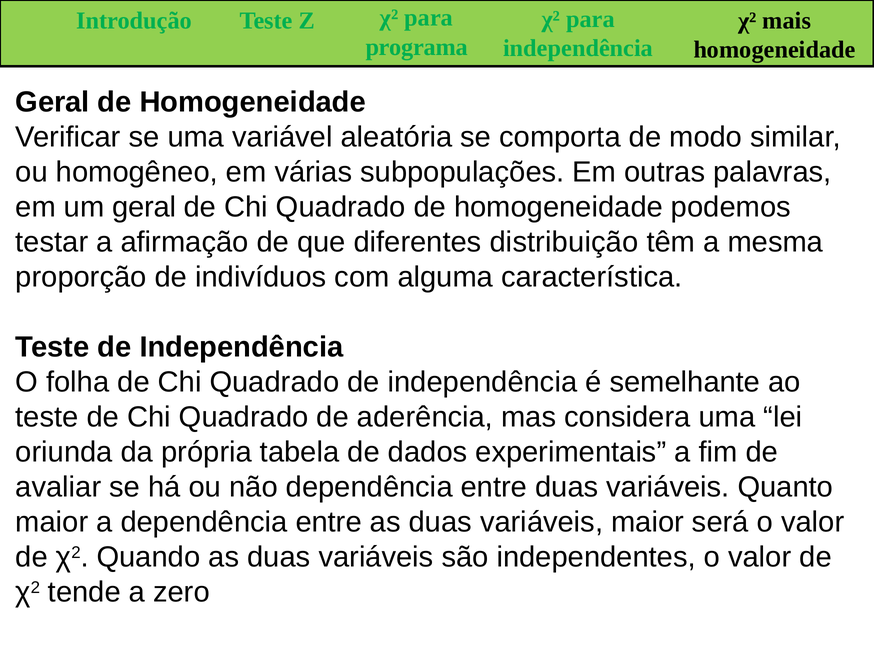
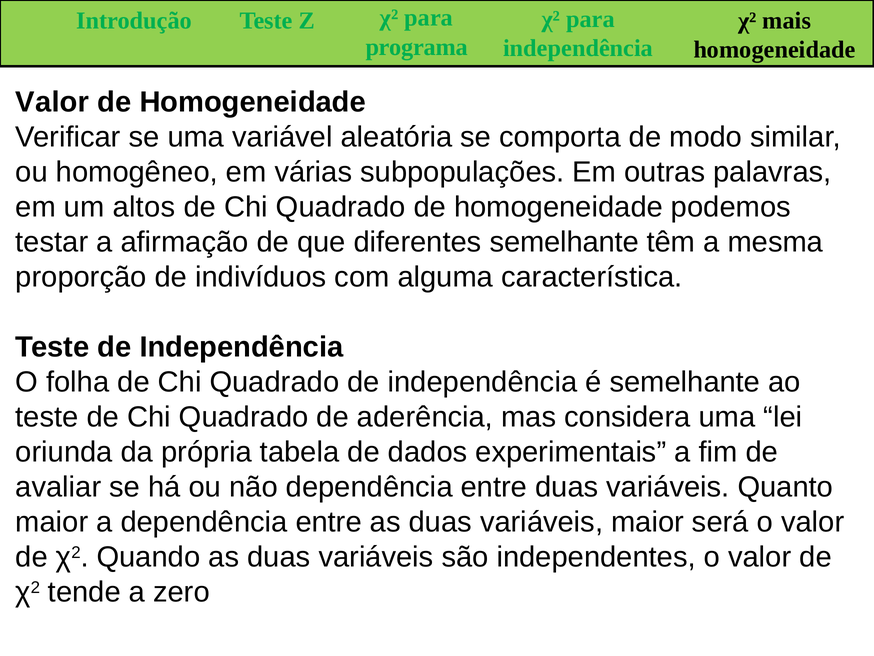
Geral: Geral -> Valor (52, 102)
um geral: geral -> altos (144, 207)
diferentes distribuição: distribuição -> semelhante (564, 242)
